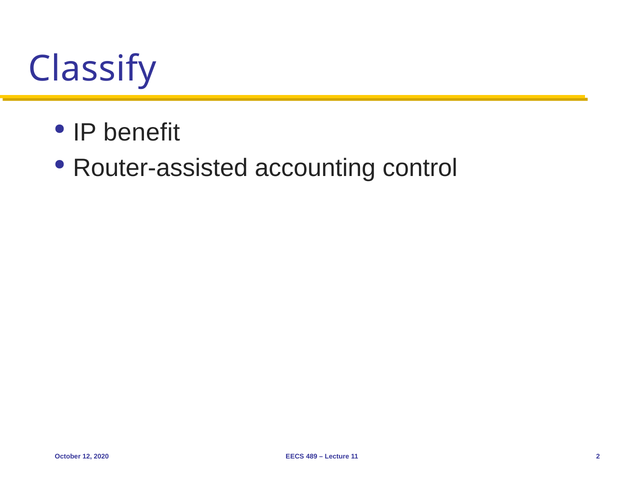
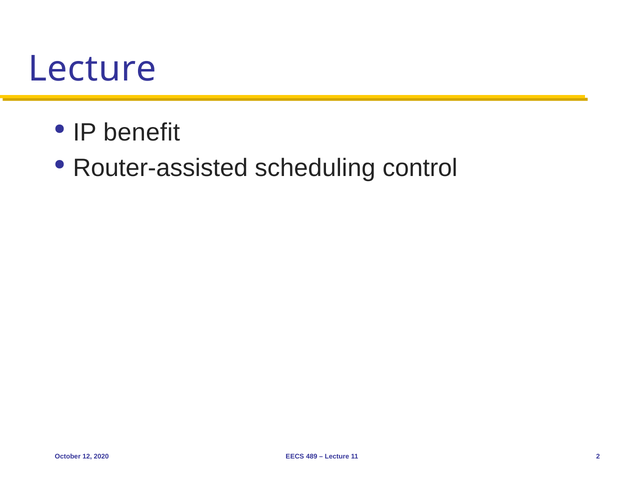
Classify: Classify -> Lecture (92, 69)
accounting: accounting -> scheduling (315, 168)
